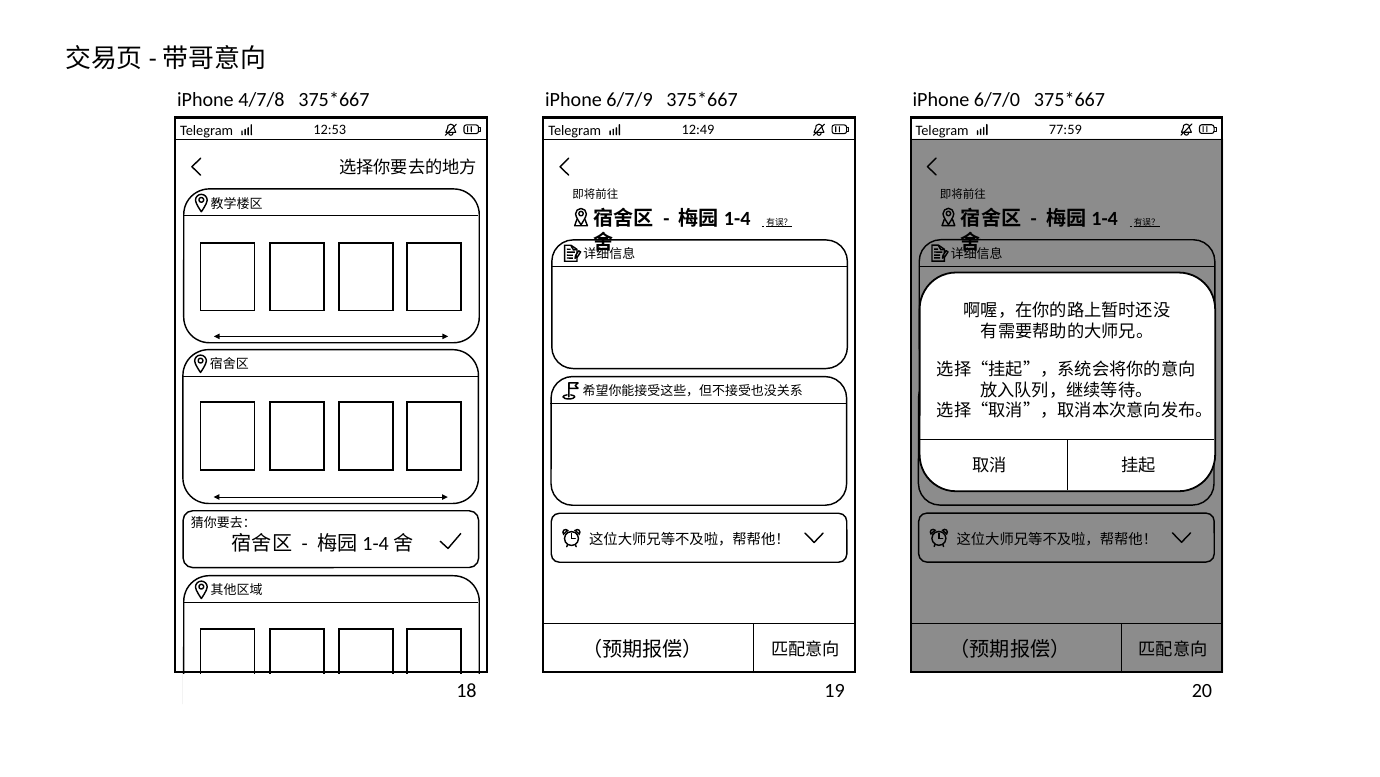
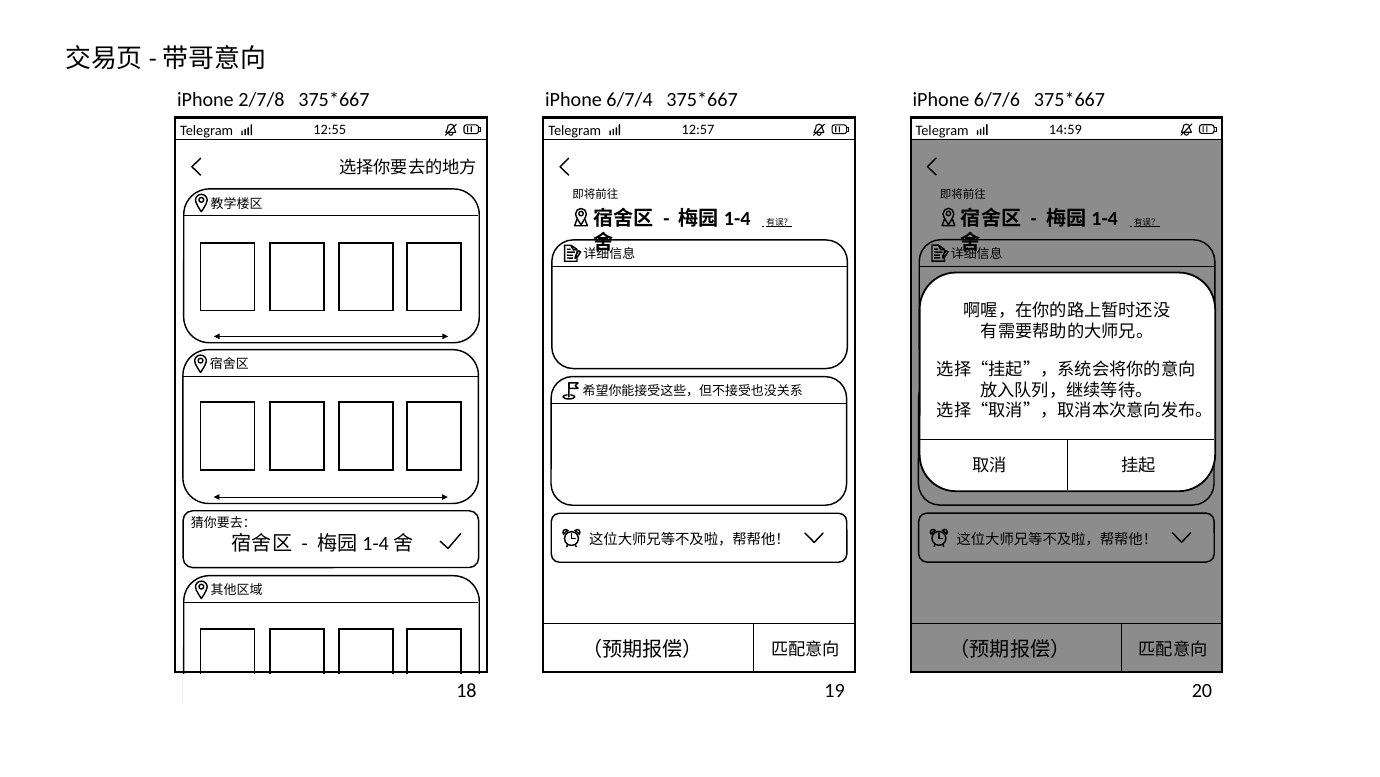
6/7/0: 6/7/0 -> 6/7/6 (997, 100)
4/7/8: 4/7/8 -> 2/7/8 (261, 100)
6/7/9: 6/7/9 -> 6/7/4 (630, 100)
77:59: 77:59 -> 14:59 (1065, 130)
12:53: 12:53 -> 12:55 (330, 130)
12:49: 12:49 -> 12:57 (698, 130)
